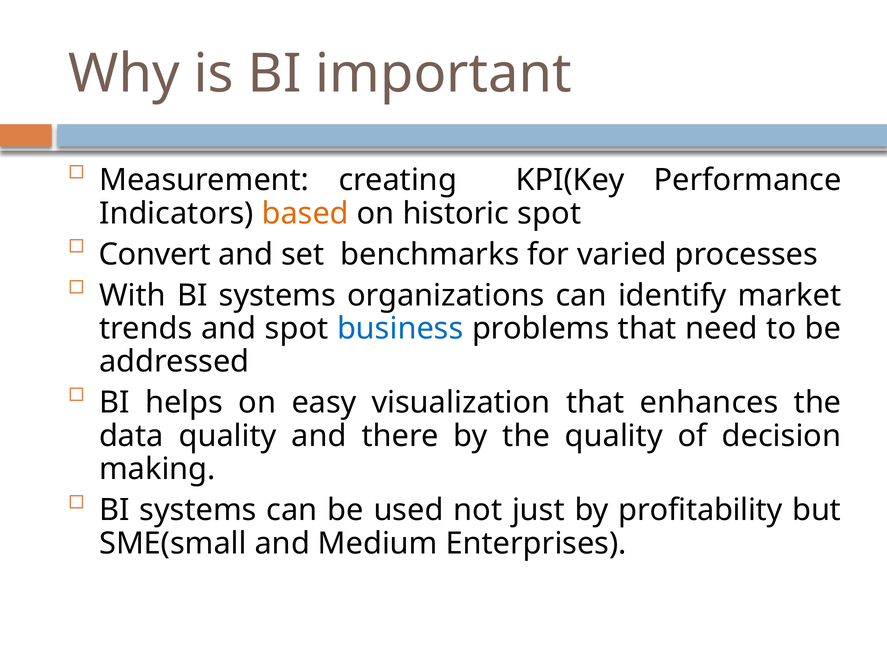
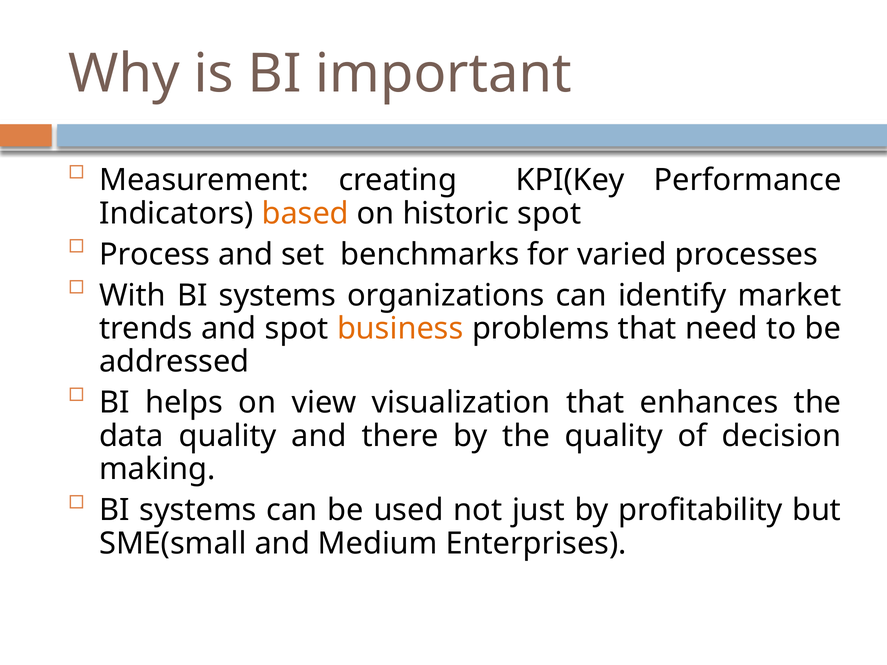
Convert: Convert -> Process (155, 254)
business colour: blue -> orange (400, 329)
easy: easy -> view (324, 403)
